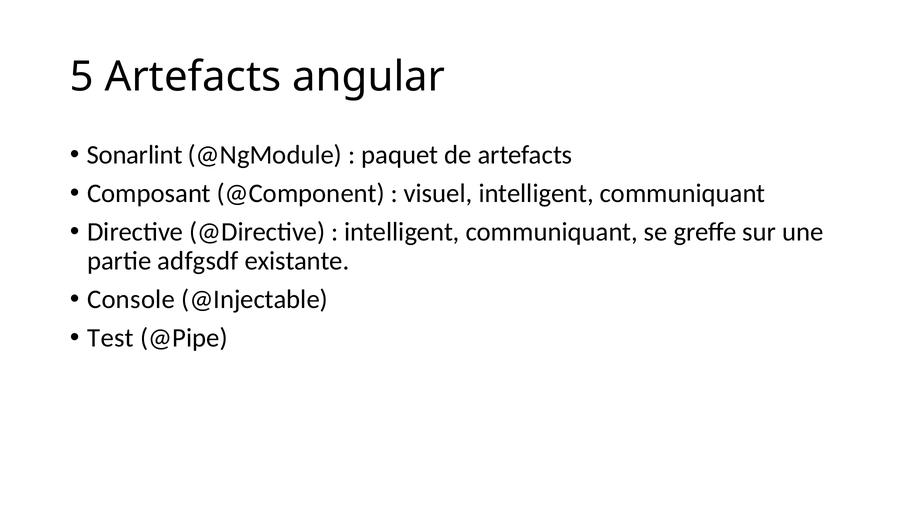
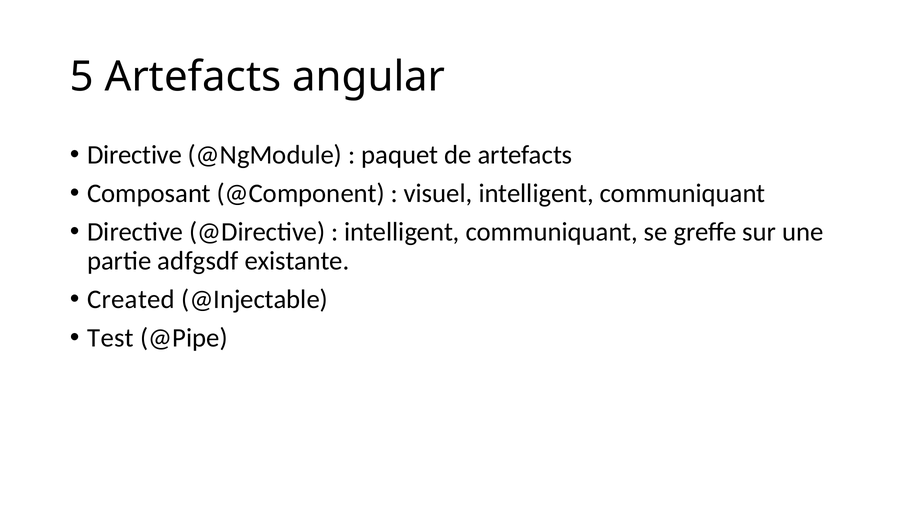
Sonarlint: Sonarlint -> Directive (135, 155)
Console: Console -> Created (131, 299)
